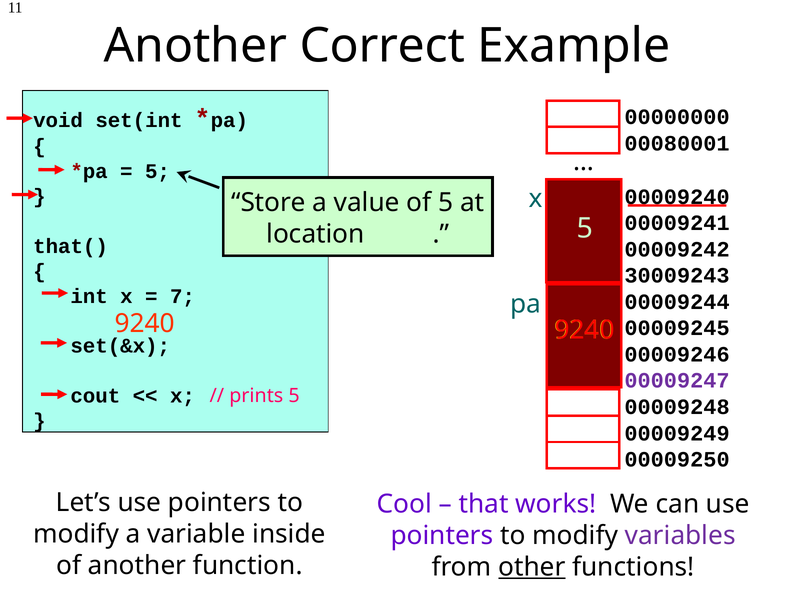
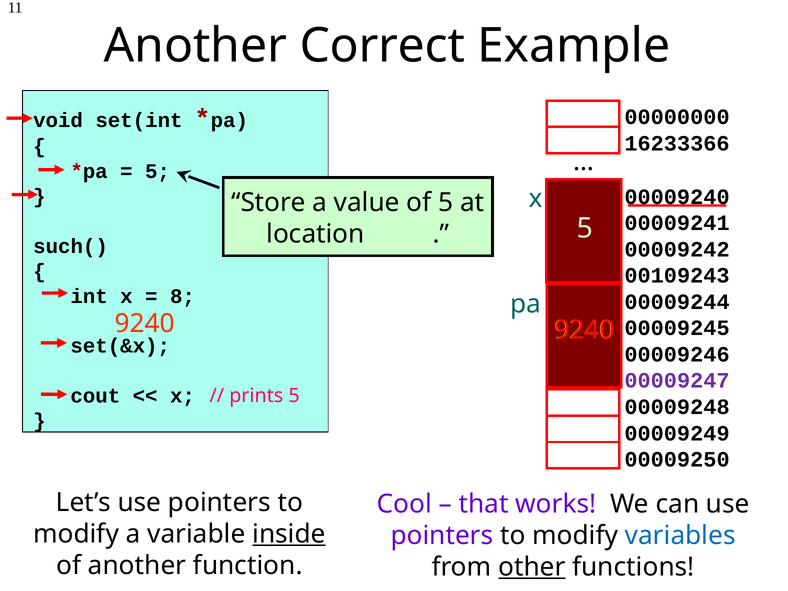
00080001: 00080001 -> 16233366 (677, 143)
that(: that( -> such( (71, 246)
30009243: 30009243 -> 00109243 (677, 276)
7: 7 -> 8 (182, 296)
inside underline: none -> present (289, 534)
variables colour: purple -> blue (680, 535)
